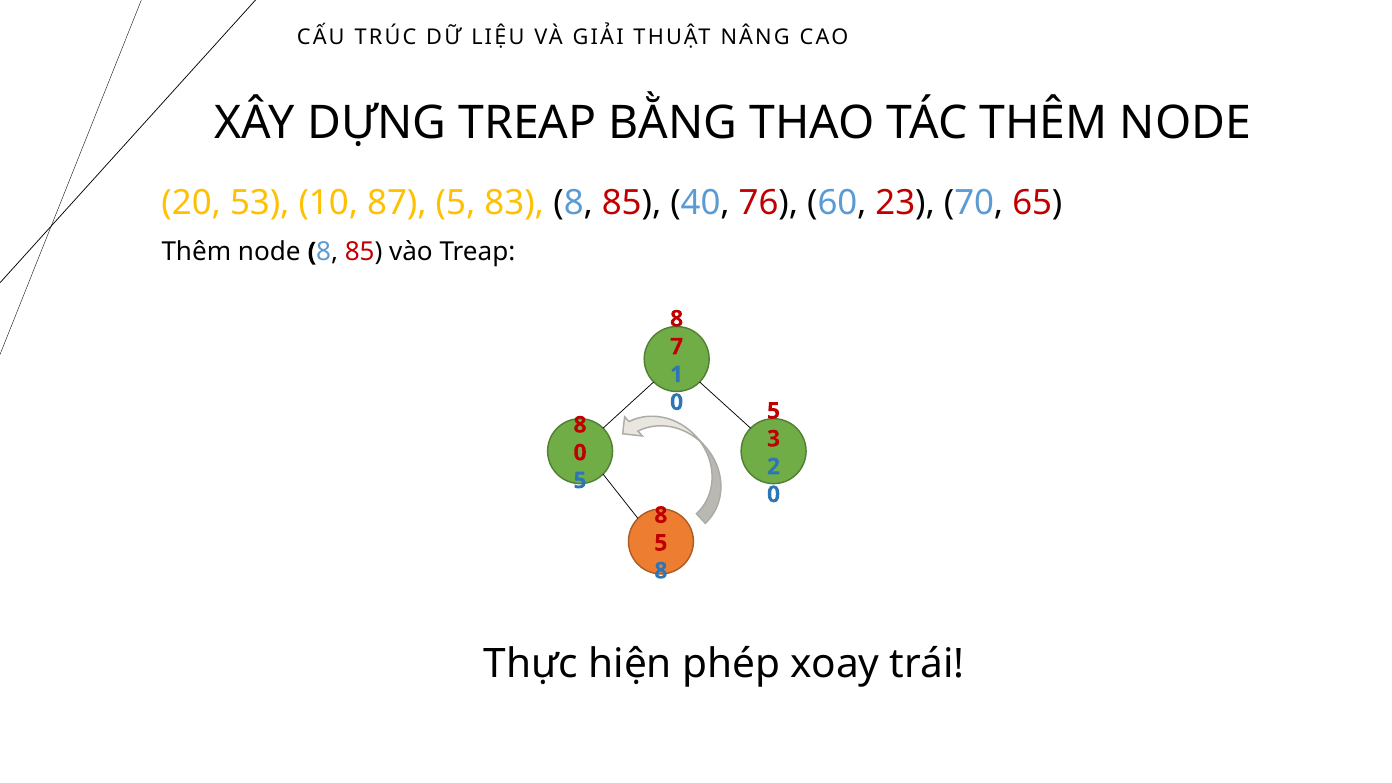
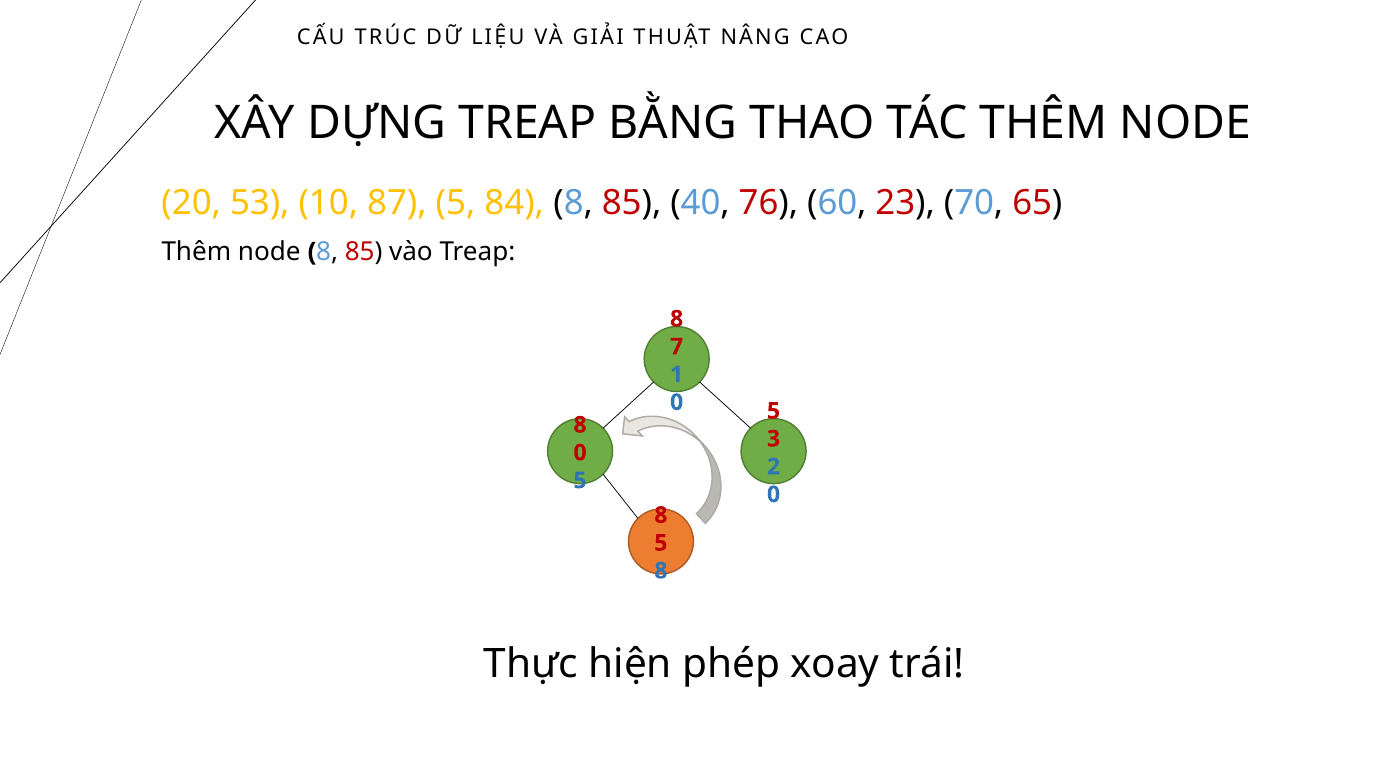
83: 83 -> 84 (514, 203)
